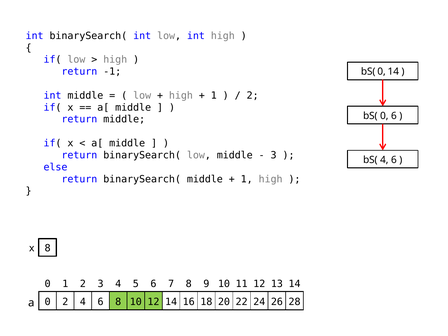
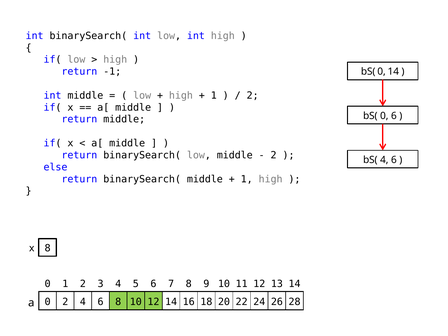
3: 3 -> 2 (274, 155)
